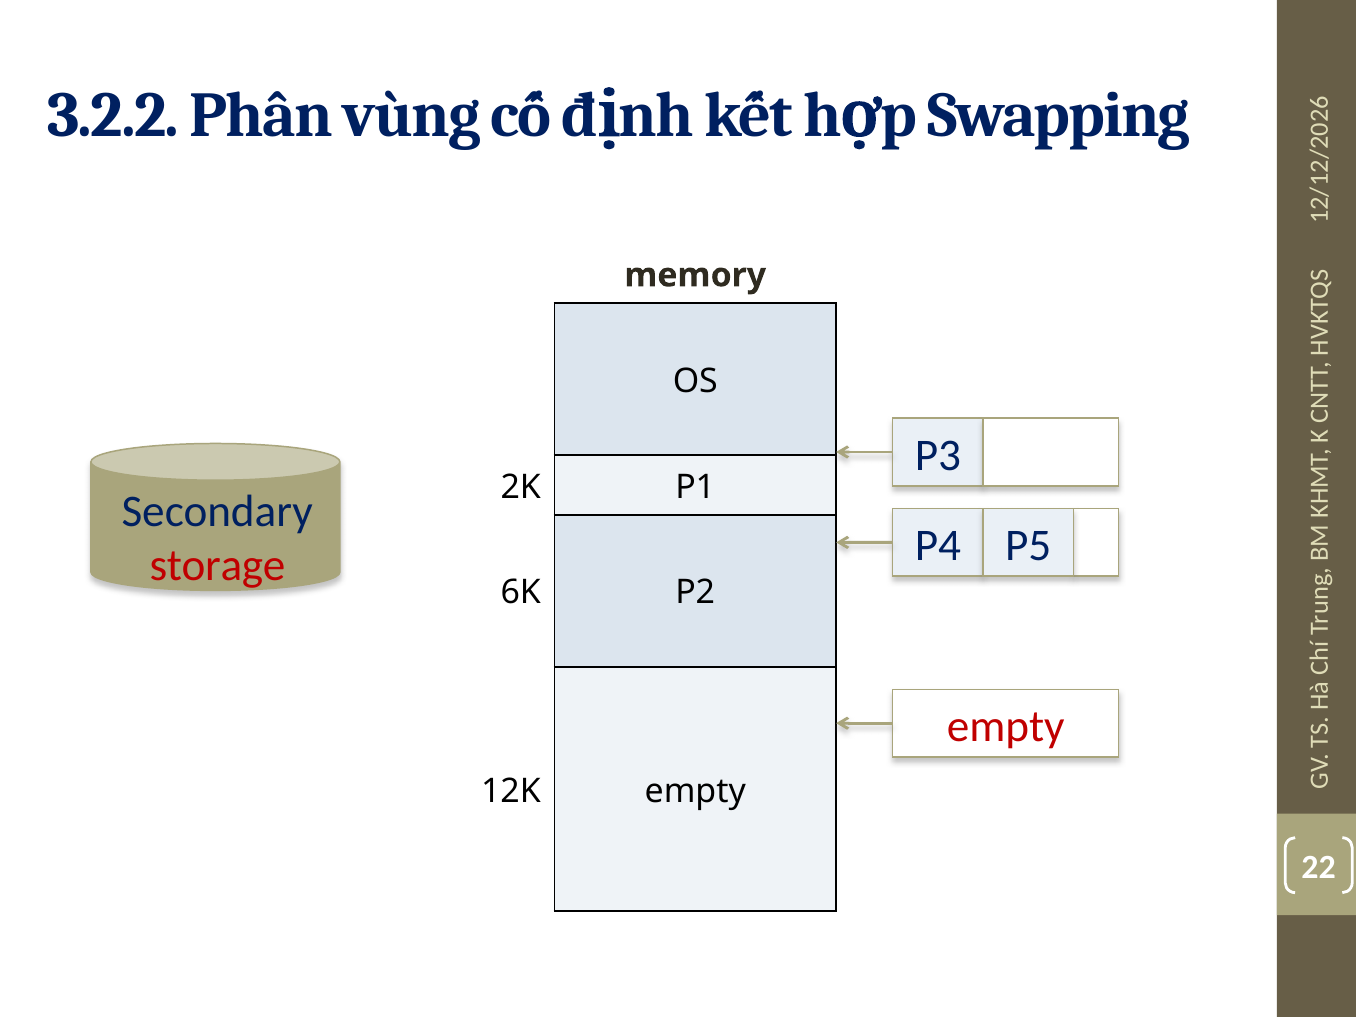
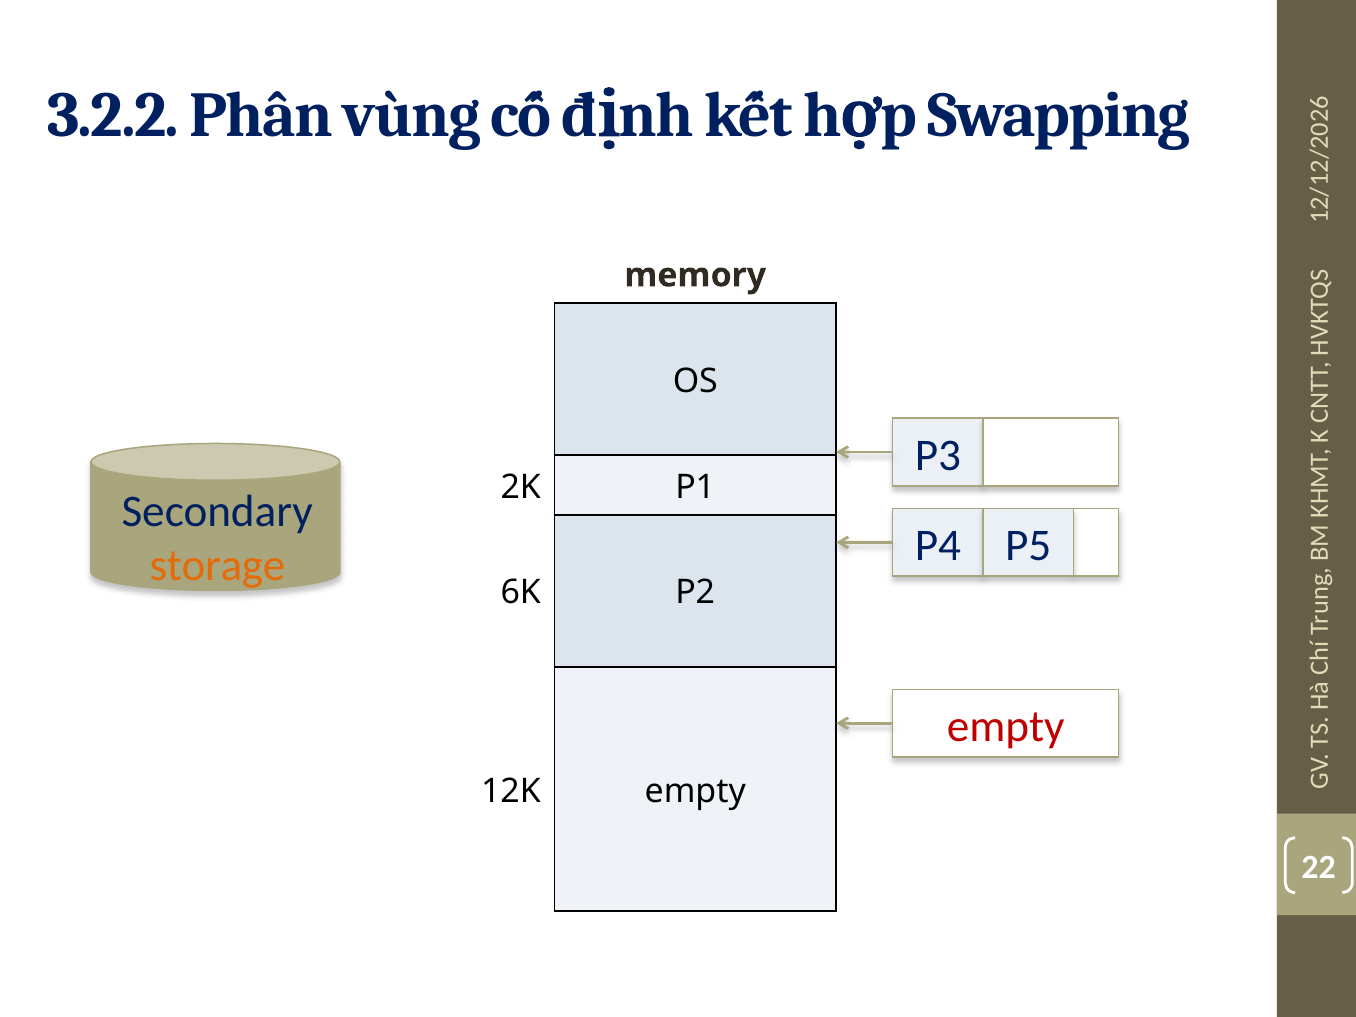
storage colour: red -> orange (217, 566)
